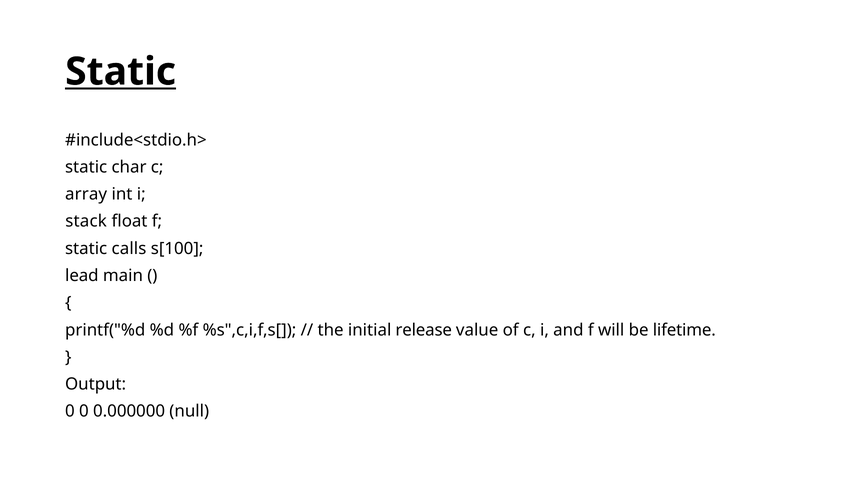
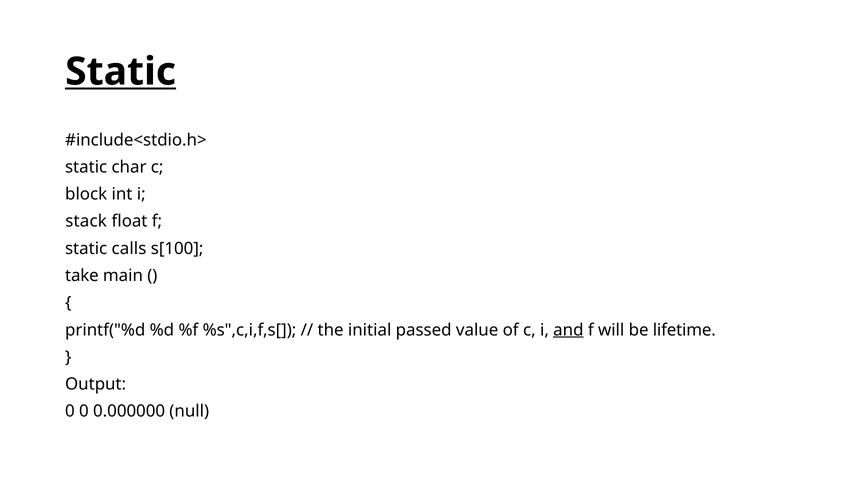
array: array -> block (86, 194)
lead: lead -> take (82, 276)
release: release -> passed (424, 330)
and underline: none -> present (568, 330)
